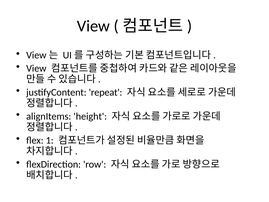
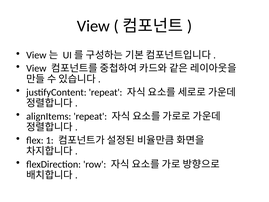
alignItems height: height -> repeat (90, 116)
